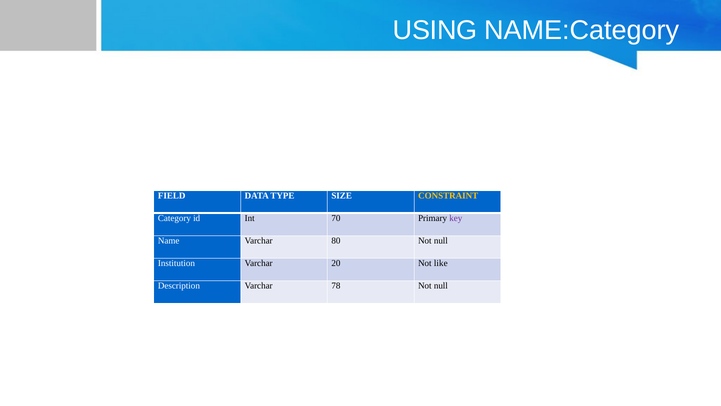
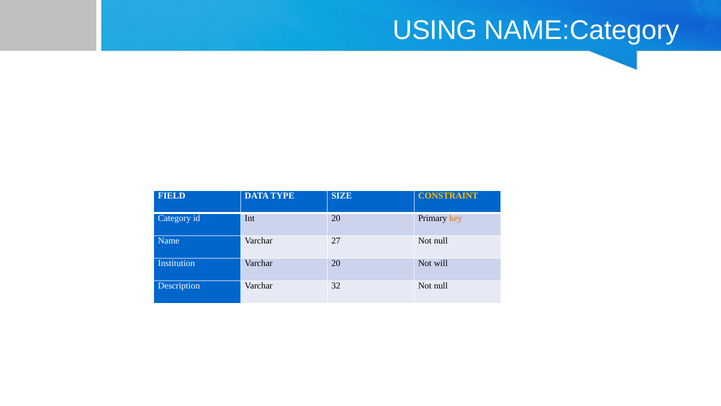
Int 70: 70 -> 20 (336, 218)
key colour: purple -> orange (456, 218)
80: 80 -> 27 (336, 240)
like: like -> will (441, 263)
78: 78 -> 32 (336, 285)
